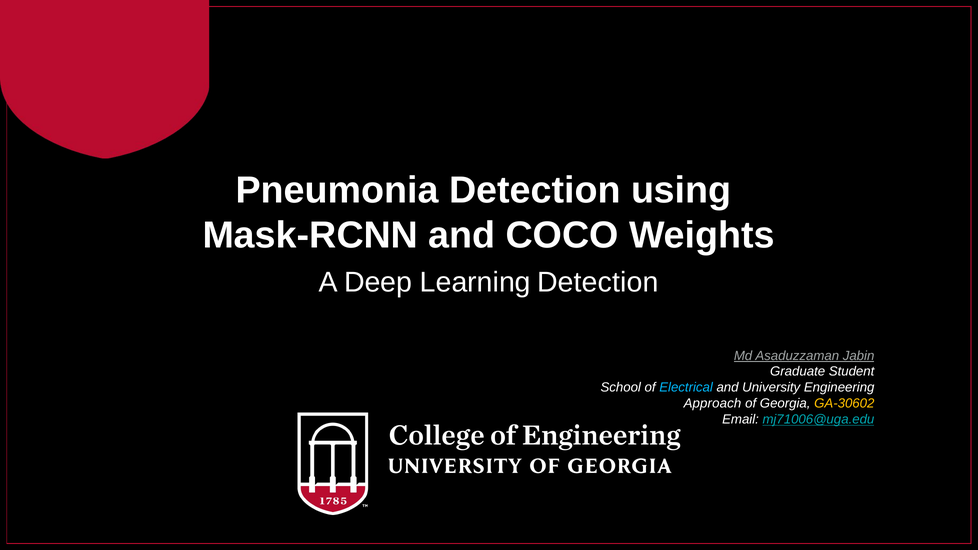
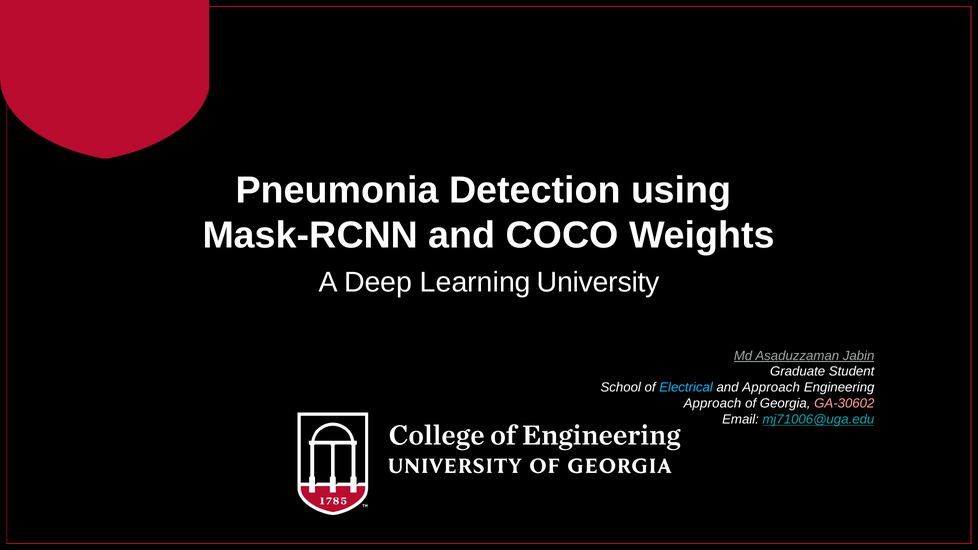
Learning Detection: Detection -> University (598, 283)
and University: University -> Approach (771, 388)
GA-30602 colour: yellow -> pink (844, 403)
